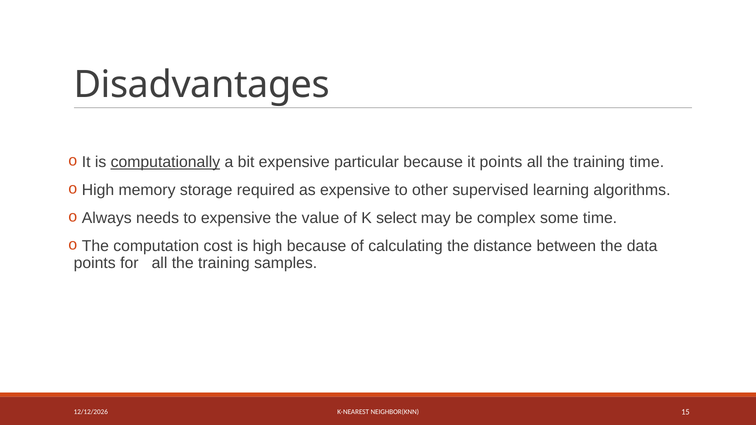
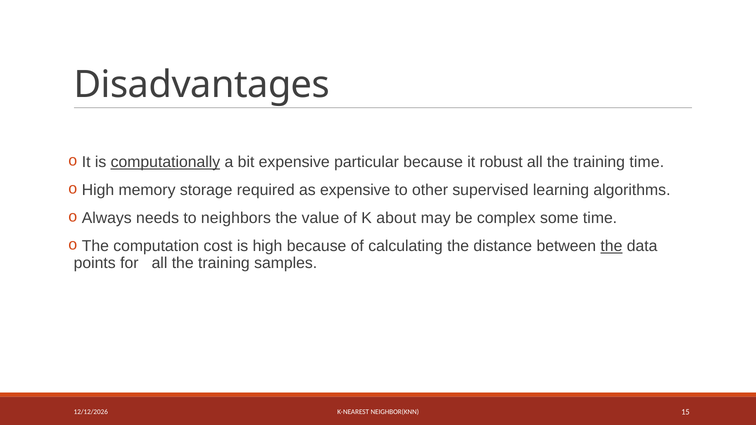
it points: points -> robust (501, 162)
to expensive: expensive -> neighbors (236, 218)
select: select -> about (396, 218)
the underline: none -> present (611, 246)
